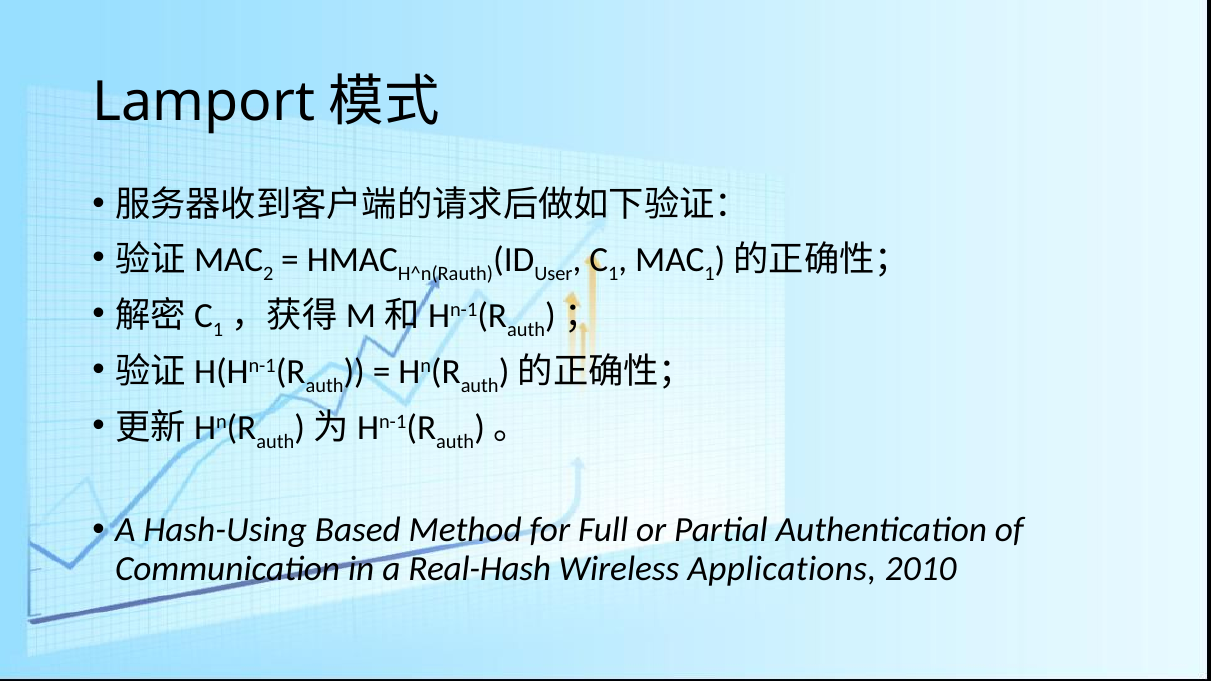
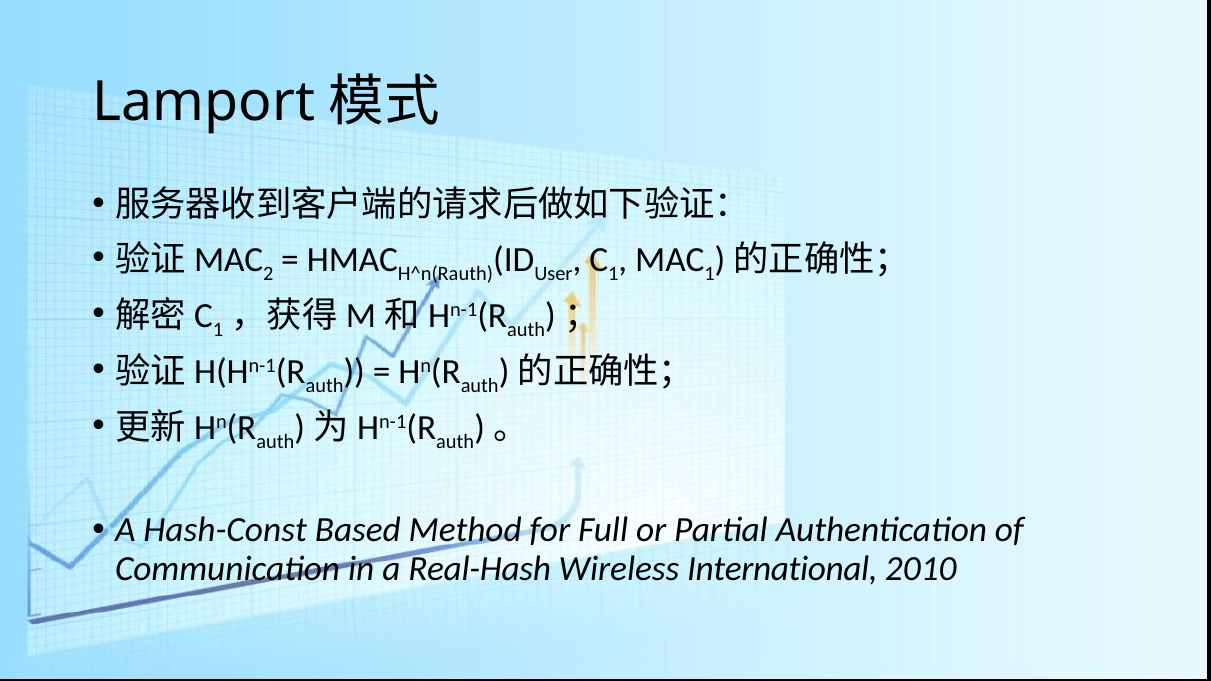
Hash-Using: Hash-Using -> Hash-Const (225, 530)
Applications: Applications -> International (782, 569)
